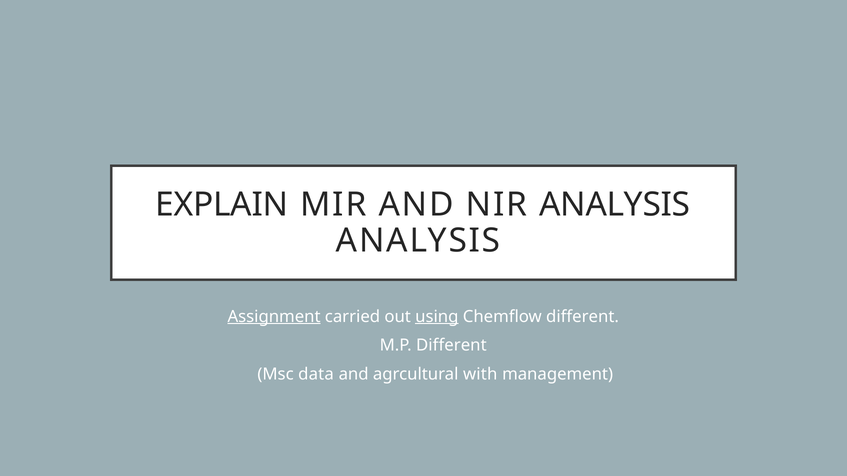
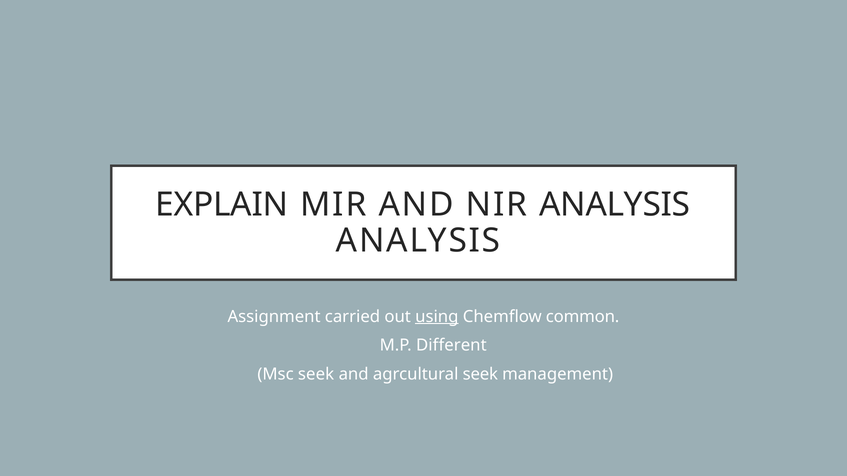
Assignment underline: present -> none (274, 317)
Chemflow different: different -> common (583, 317)
Msc data: data -> seek (316, 375)
agrcultural with: with -> seek (480, 375)
